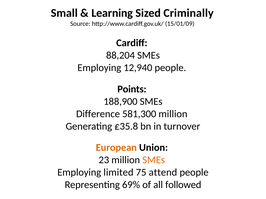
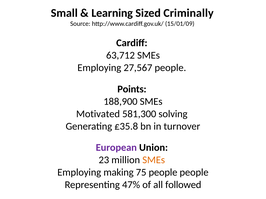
88,204: 88,204 -> 63,712 (120, 55)
12,940: 12,940 -> 27,567 (138, 68)
Difference: Difference -> Motivated (98, 114)
581,300 million: million -> solving (173, 114)
European colour: orange -> purple (116, 148)
limited: limited -> making (119, 173)
75 attend: attend -> people (163, 173)
69%: 69% -> 47% (131, 185)
